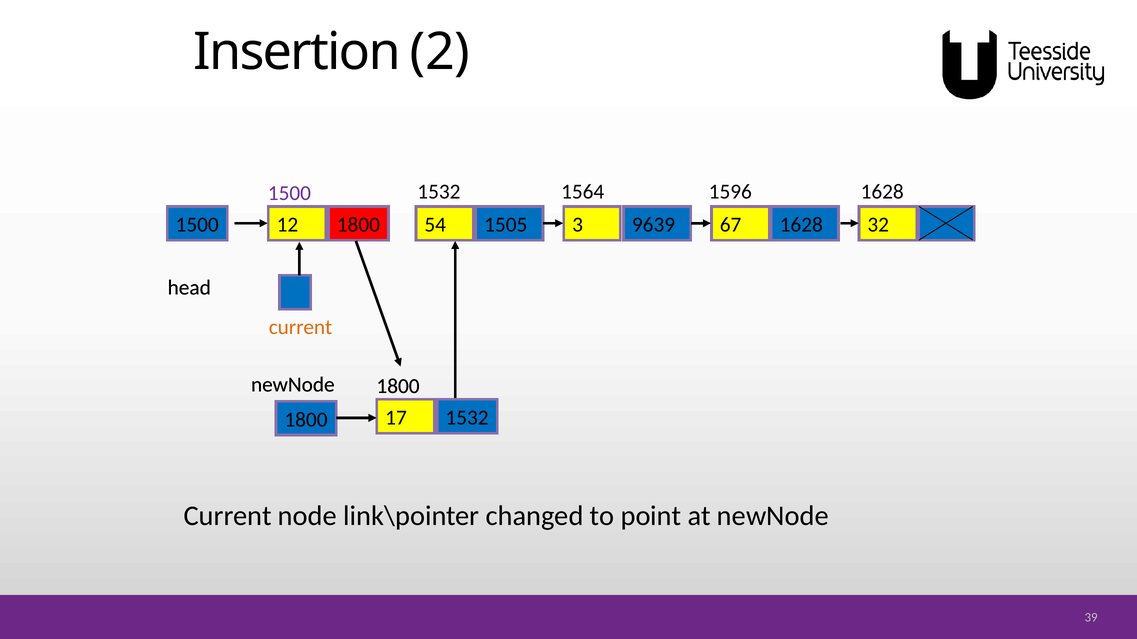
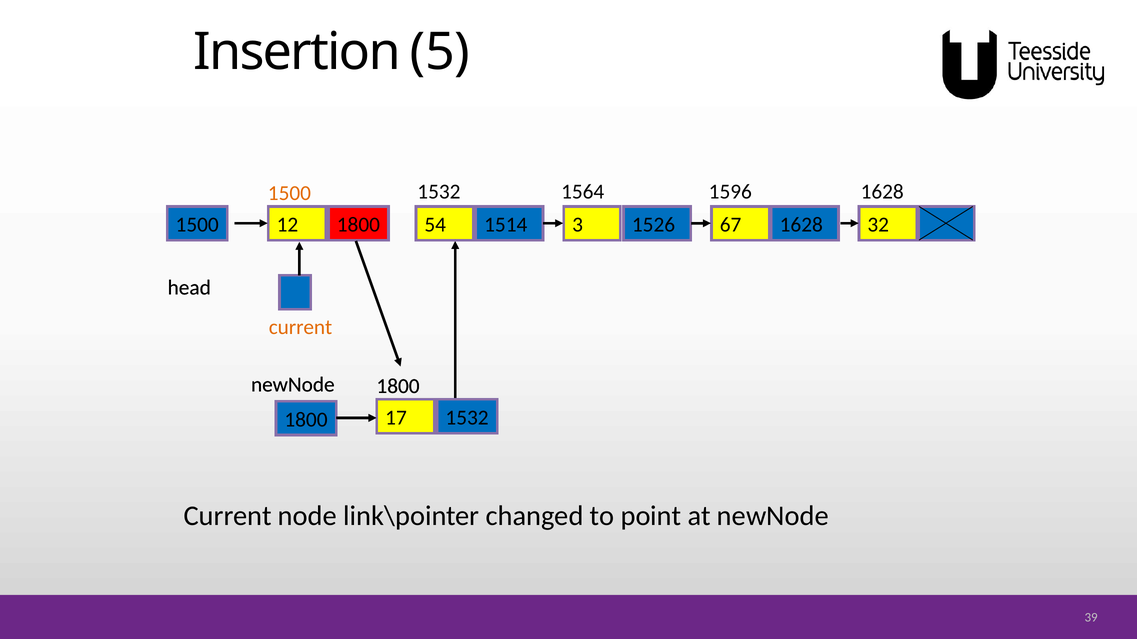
2: 2 -> 5 (440, 52)
1500 colour: purple -> orange (289, 193)
1505: 1505 -> 1514 (506, 225)
9639: 9639 -> 1526 (654, 225)
